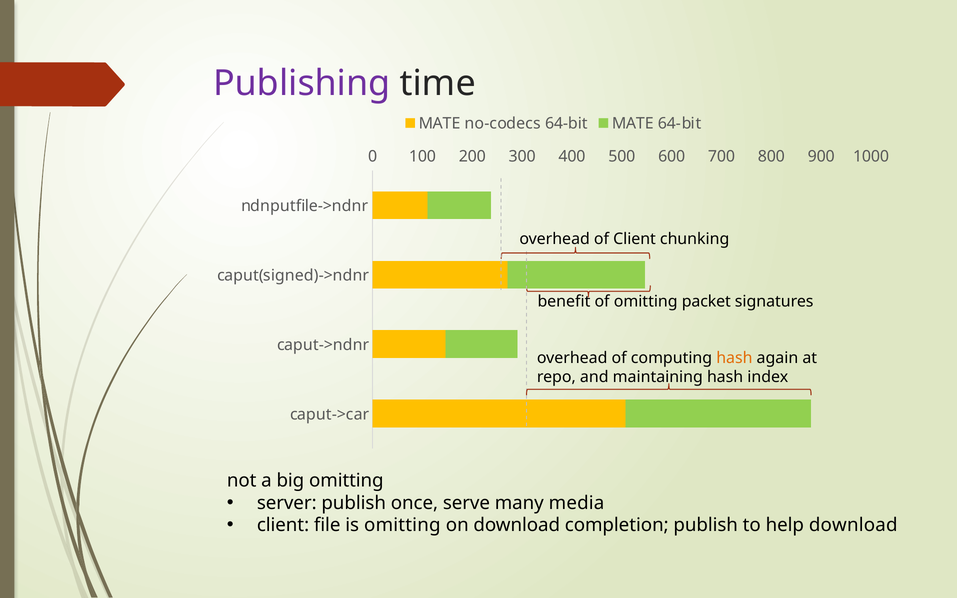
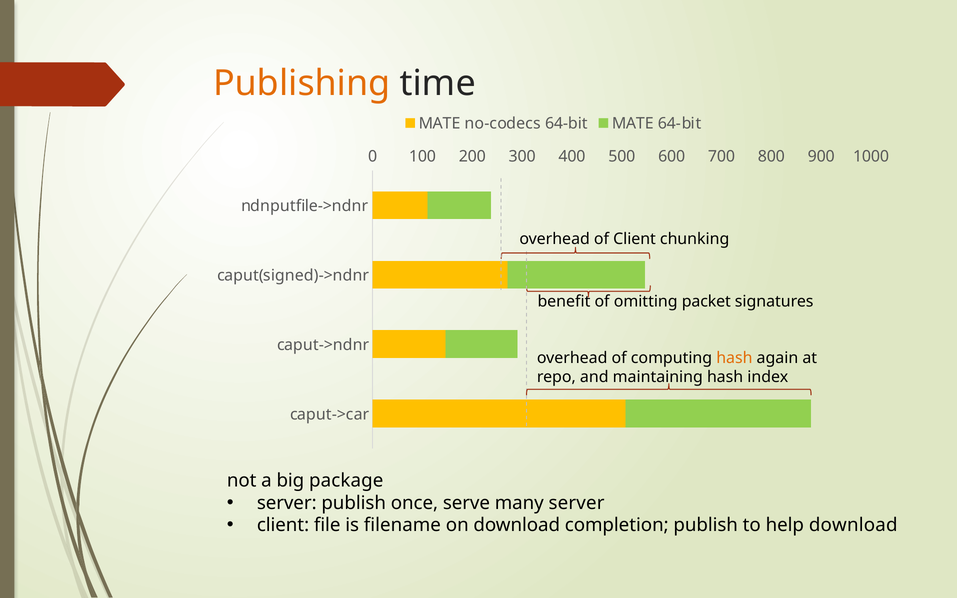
Publishing colour: purple -> orange (302, 83)
big omitting: omitting -> package (346, 481)
many media: media -> server (577, 503)
is omitting: omitting -> filename (402, 525)
